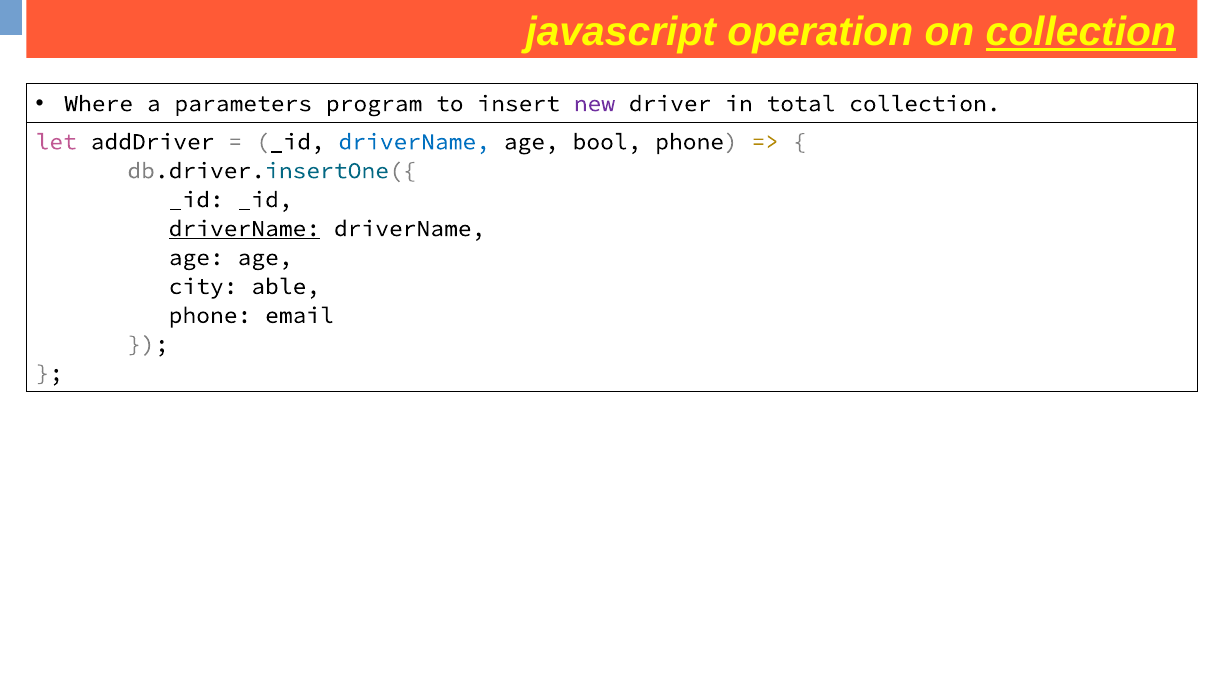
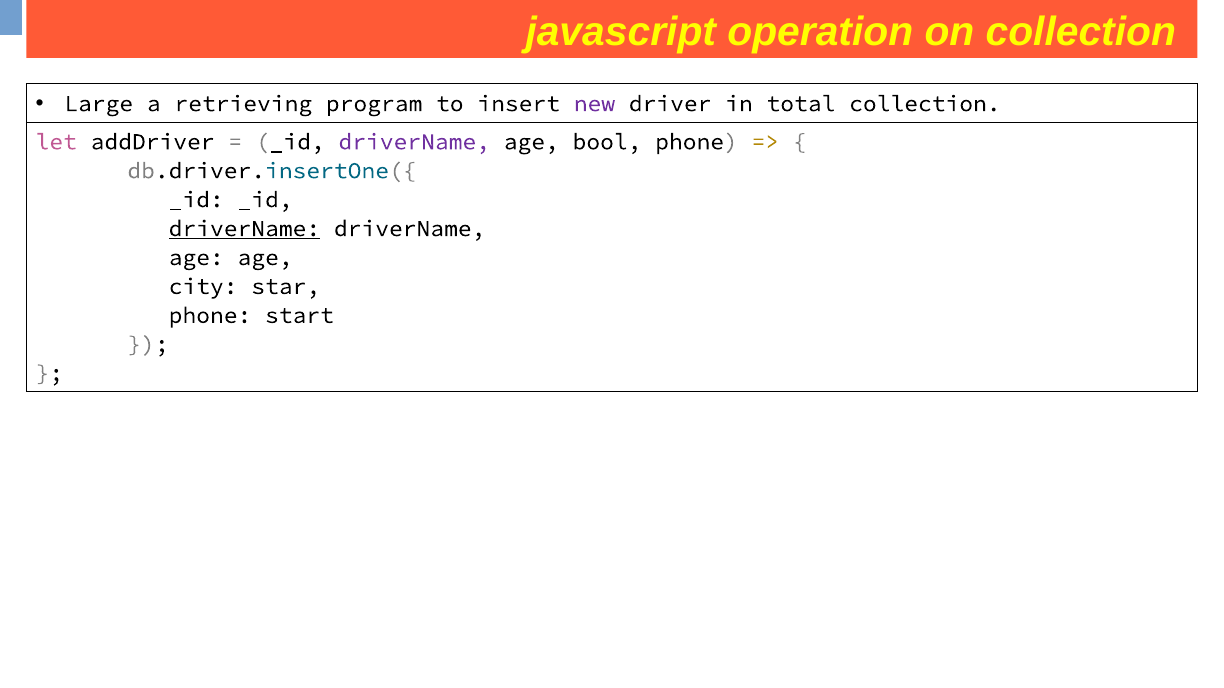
collection underline: present -> none (1081, 32)
Where: Where -> Large (99, 104)
parameters: parameters -> retrieving (243, 104)
driverName colour: blue -> purple (414, 142)
able: able -> star (286, 287)
email: email -> start (299, 316)
